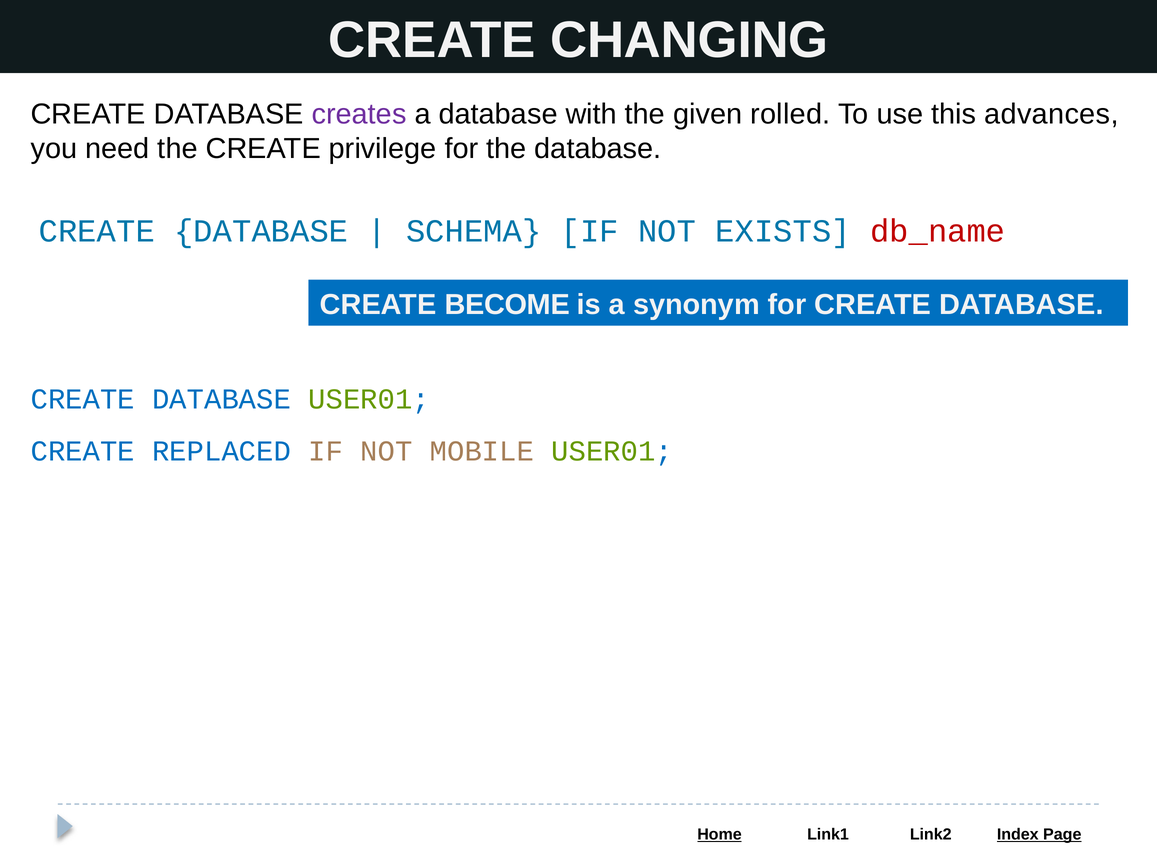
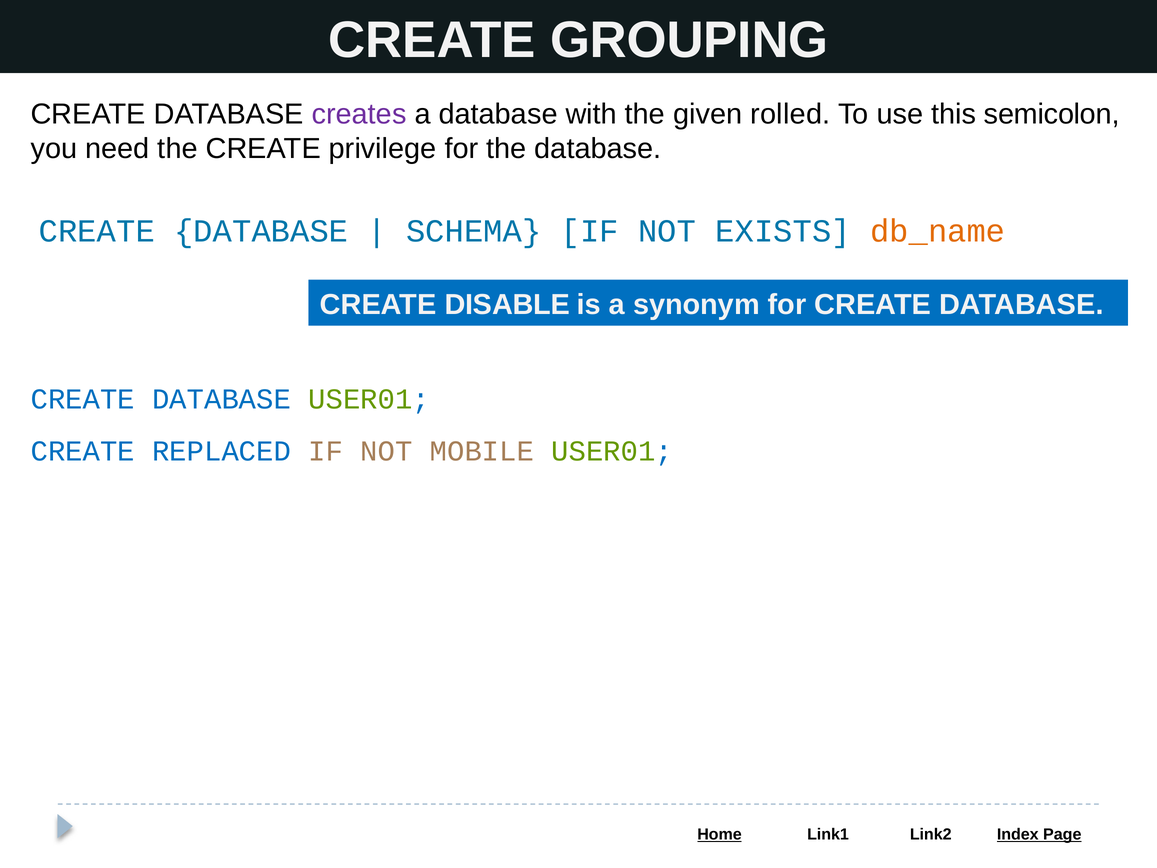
CHANGING: CHANGING -> GROUPING (689, 40)
advances: advances -> semicolon (1052, 114)
db_name colour: red -> orange (938, 231)
BECOME: BECOME -> DISABLE (507, 305)
